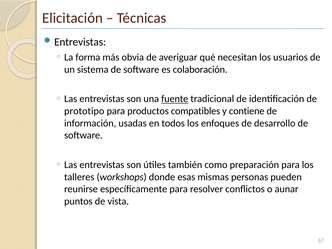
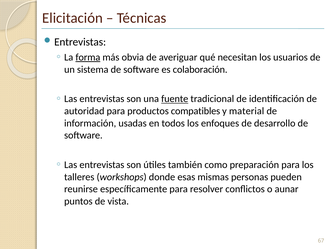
forma underline: none -> present (88, 57)
prototipo: prototipo -> autoridad (84, 111)
contiene: contiene -> material (247, 111)
